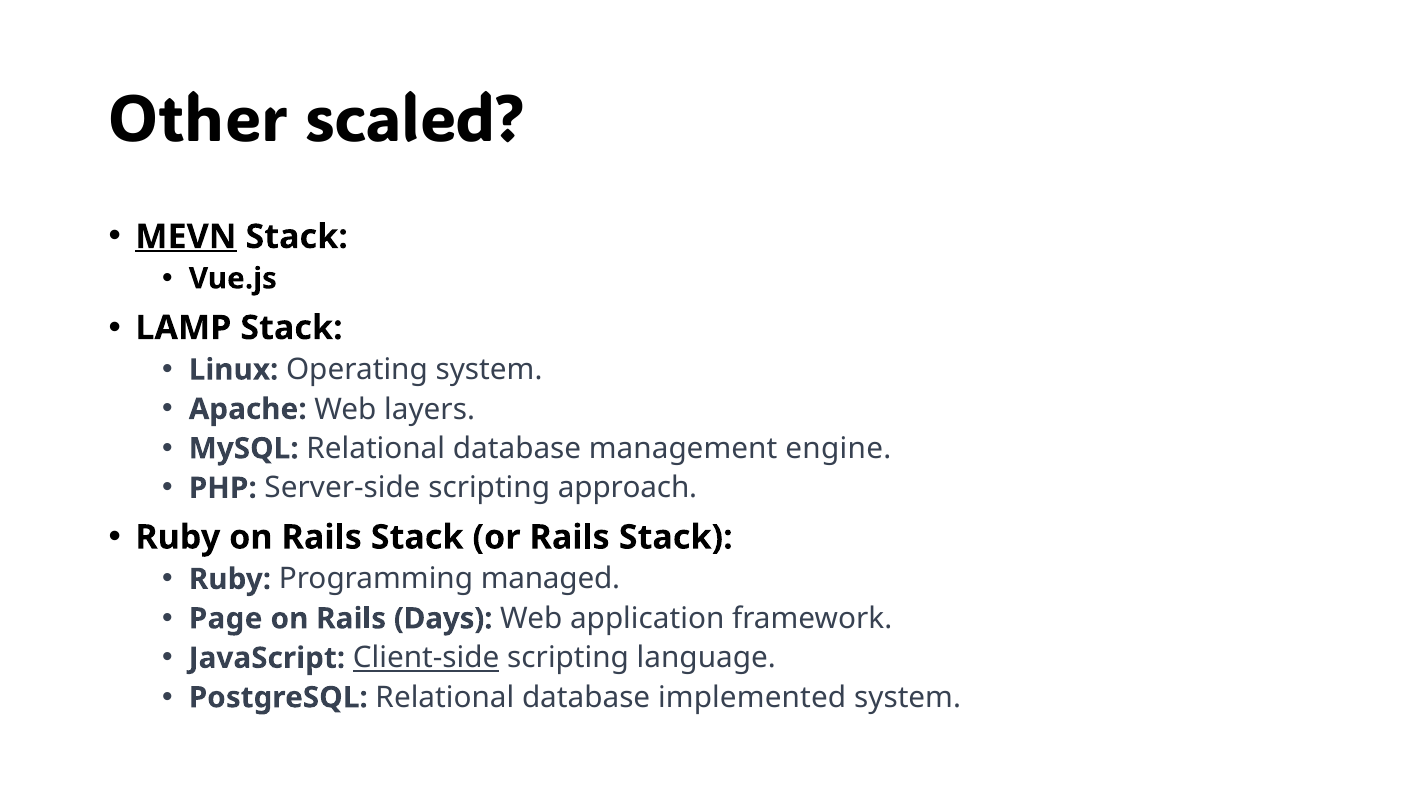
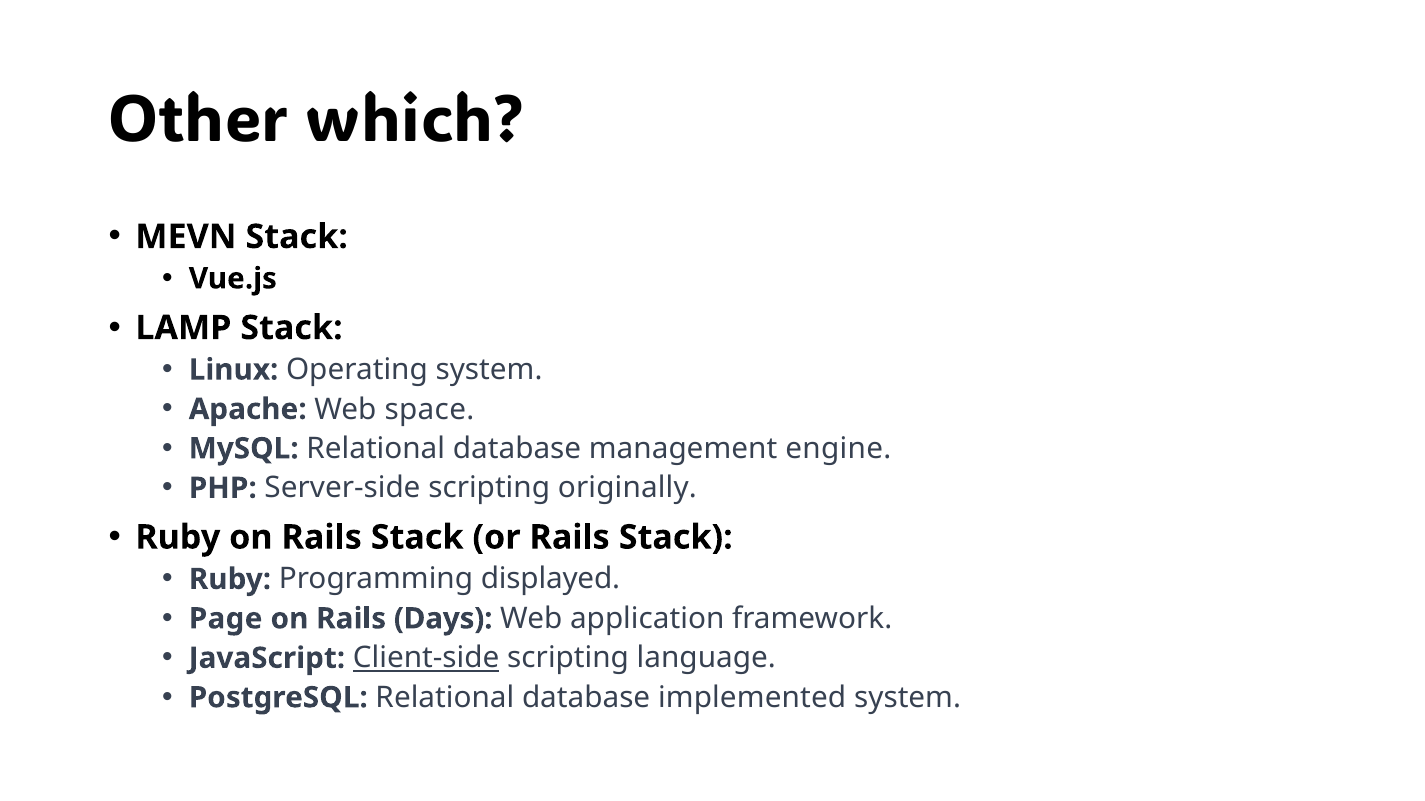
scaled: scaled -> which (414, 120)
MEVN underline: present -> none (186, 237)
layers: layers -> space (429, 409)
approach: approach -> originally (627, 488)
managed: managed -> displayed (550, 580)
